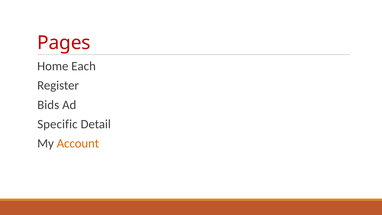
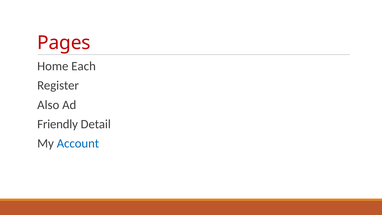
Bids: Bids -> Also (48, 105)
Specific: Specific -> Friendly (58, 124)
Account colour: orange -> blue (78, 143)
